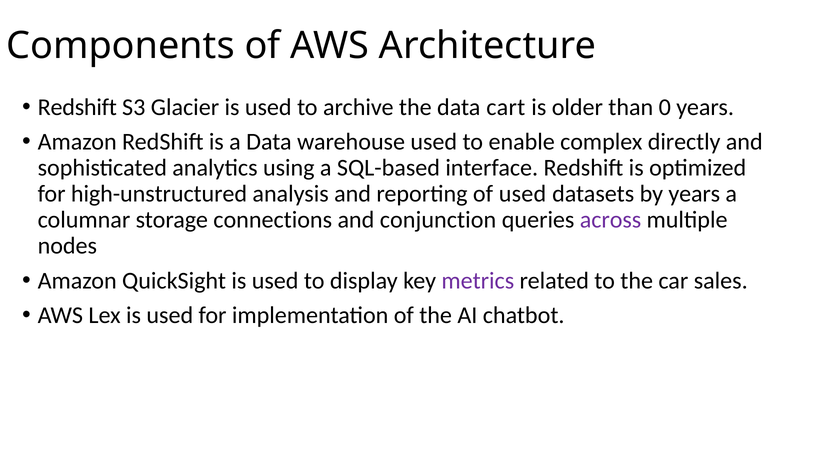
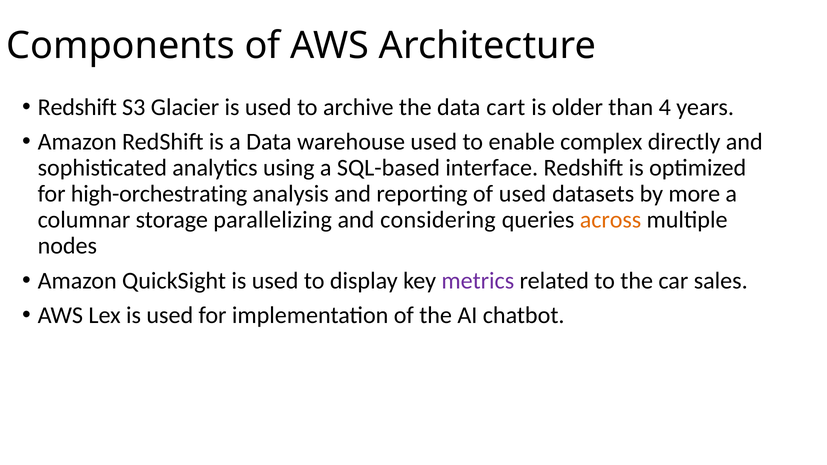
0: 0 -> 4 (665, 107)
high-unstructured: high-unstructured -> high-orchestrating (159, 194)
by years: years -> more (694, 194)
connections: connections -> parallelizing (273, 220)
conjunction: conjunction -> considering (438, 220)
across colour: purple -> orange (611, 220)
